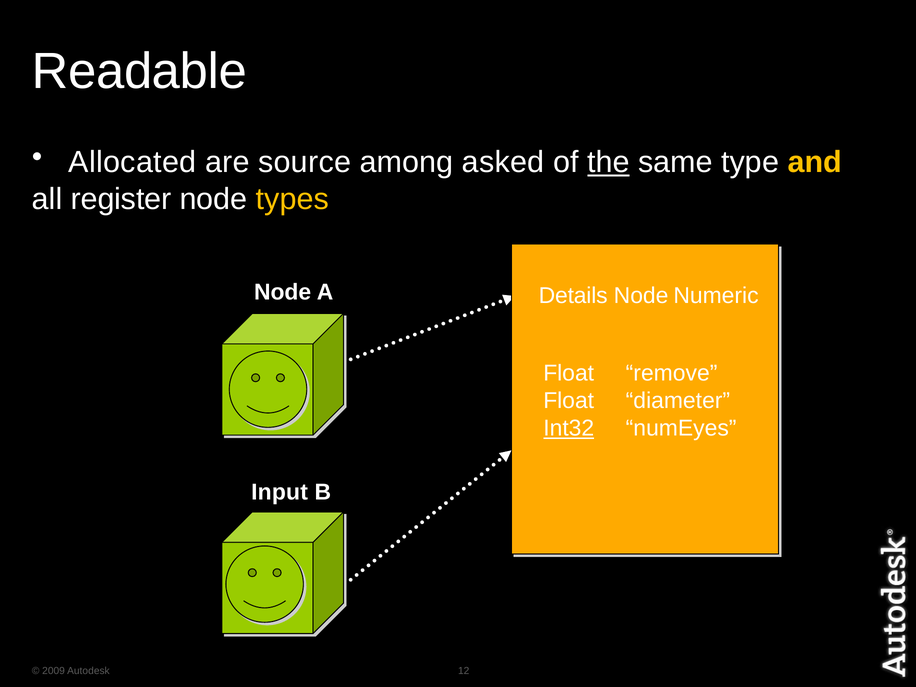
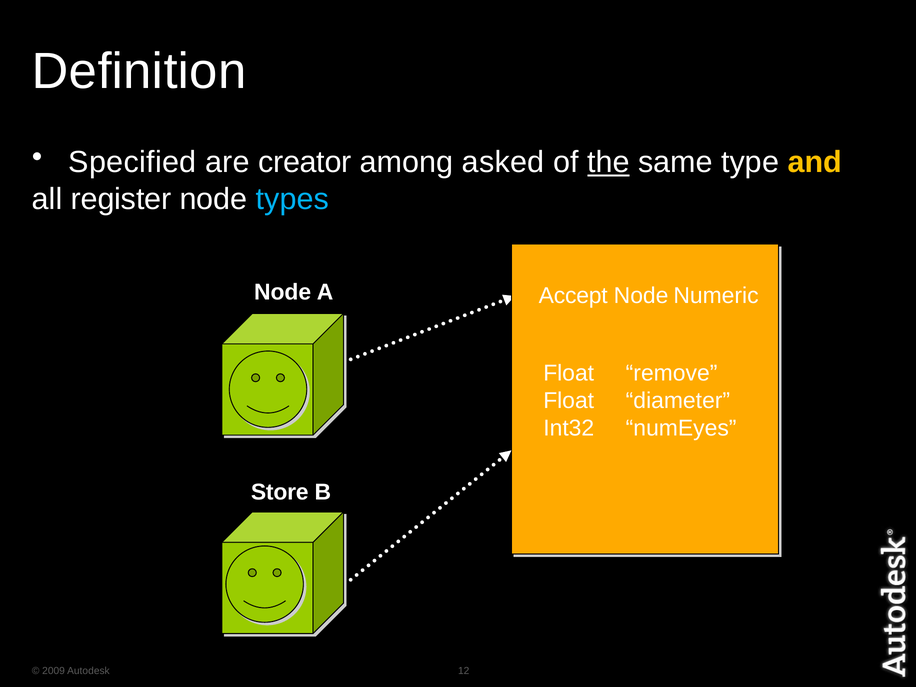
Readable: Readable -> Definition (139, 72)
Allocated: Allocated -> Specified (132, 162)
source: source -> creator (305, 162)
types colour: yellow -> light blue (292, 199)
Details: Details -> Accept (573, 295)
Int32 underline: present -> none (569, 428)
Input: Input -> Store (280, 492)
